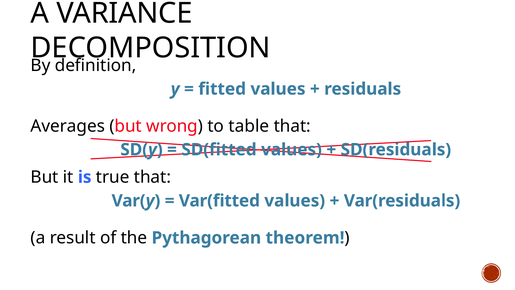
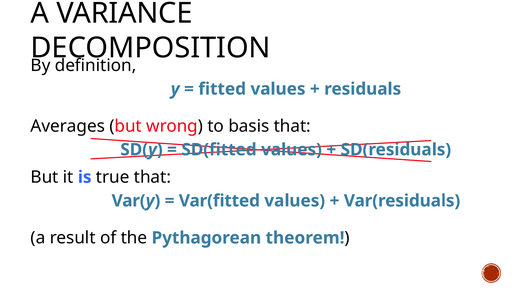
table: table -> basis (249, 126)
